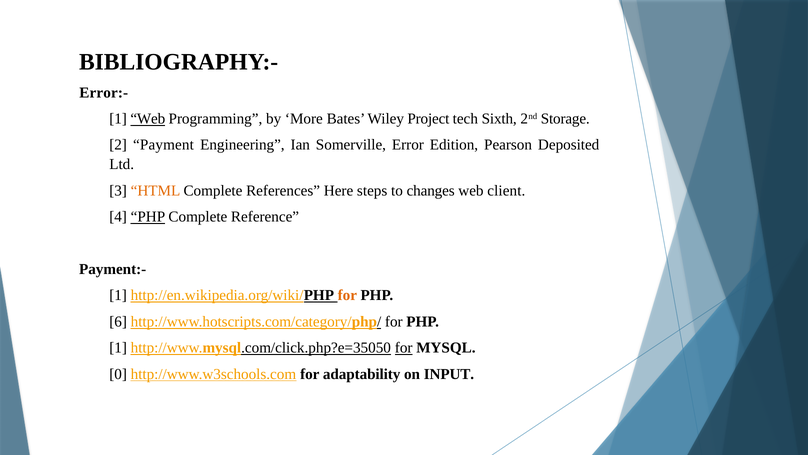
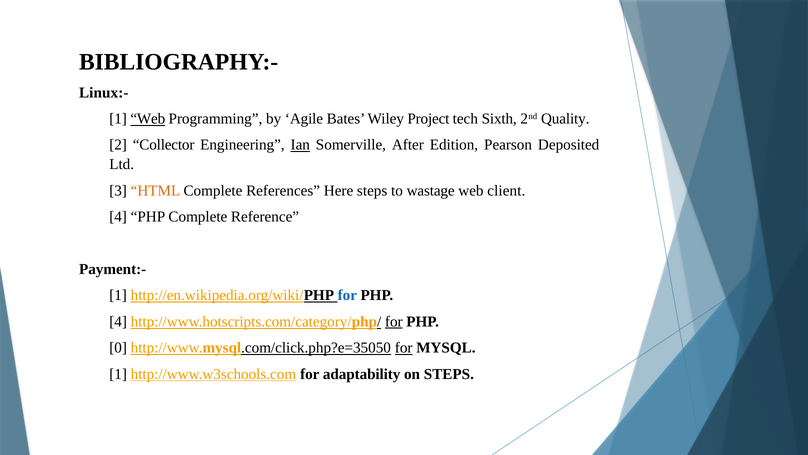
Error:-: Error:- -> Linux:- (104, 92)
More: More -> Agile (304, 119)
Storage: Storage -> Quality (565, 119)
Payment: Payment -> Collector (164, 145)
Ian underline: none -> present (300, 145)
Error: Error -> After (408, 145)
changes: changes -> wastage (431, 190)
PHP underline: present -> none (148, 217)
for colour: orange -> blue (347, 295)
6: 6 -> 4 (118, 321)
for underline: none -> present (394, 321)
1: 1 -> 0 (118, 347)
0: 0 -> 1 (118, 374)
on INPUT: INPUT -> STEPS (449, 374)
